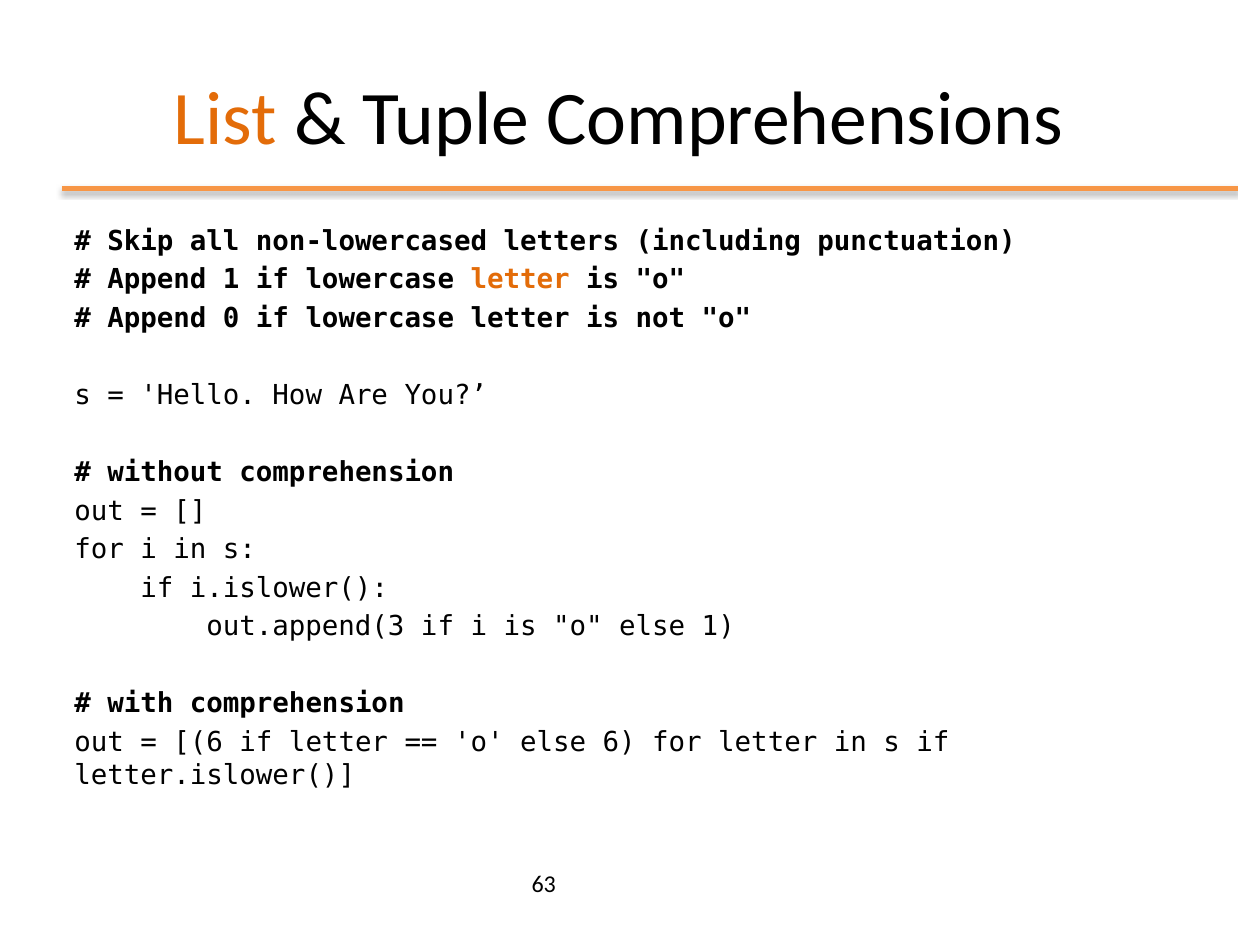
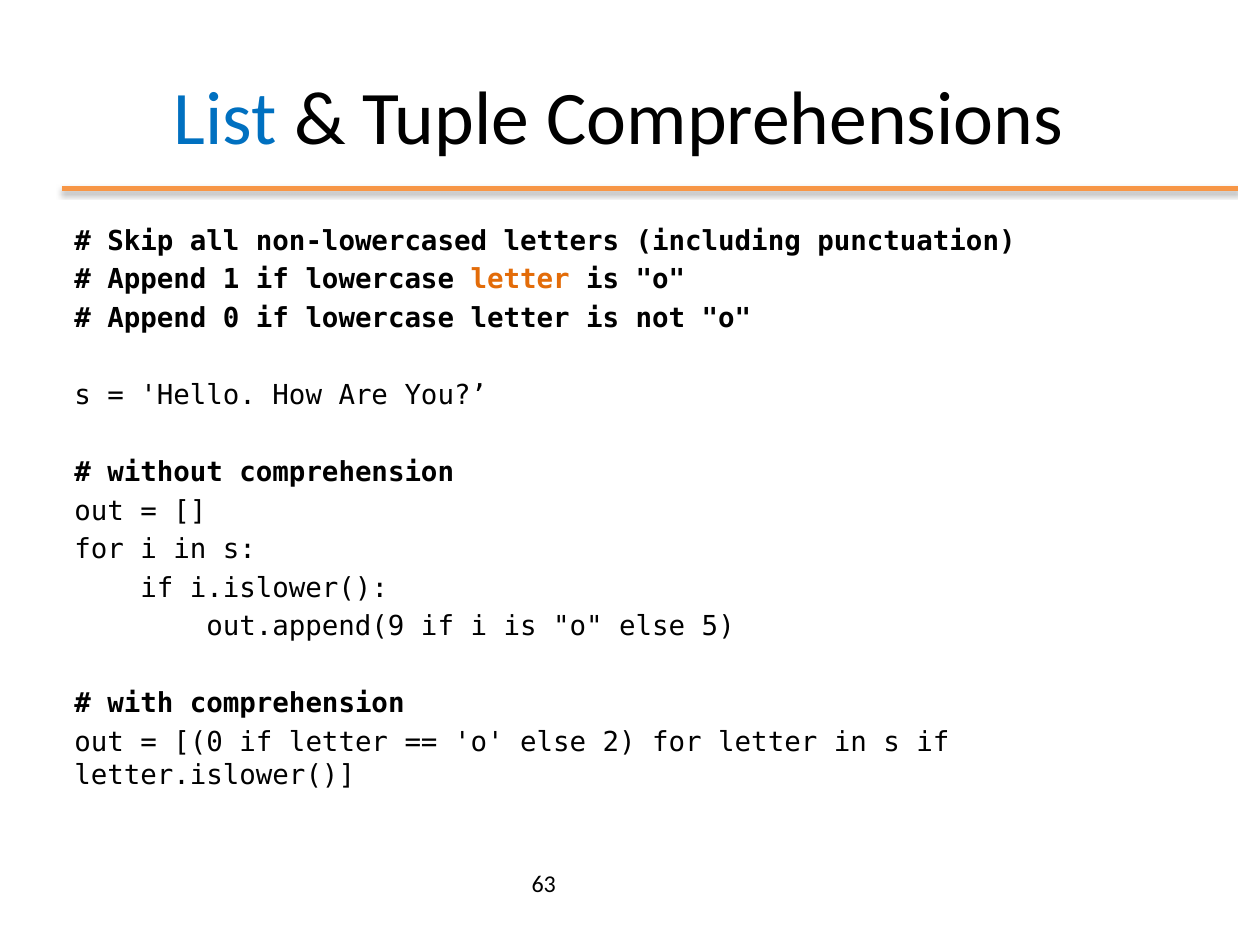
List colour: orange -> blue (225, 120)
out.append(3: out.append(3 -> out.append(9 (305, 626)
else 1: 1 -> 5 (718, 626)
6: 6 -> 0 (198, 742)
else 6: 6 -> 2 (619, 742)
